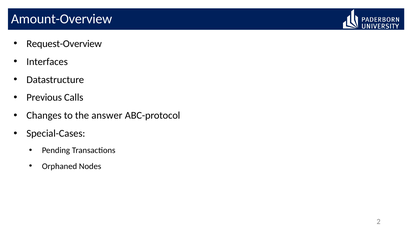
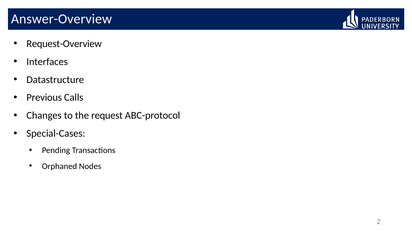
Amount-Overview: Amount-Overview -> Answer-Overview (61, 19)
answer: answer -> request (107, 115)
